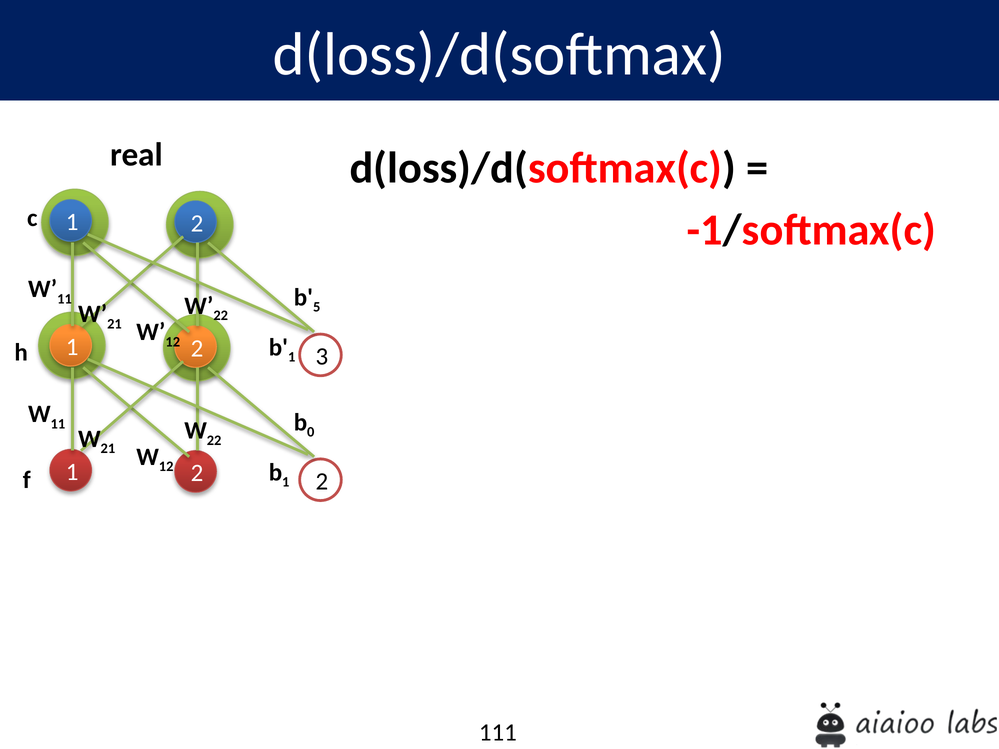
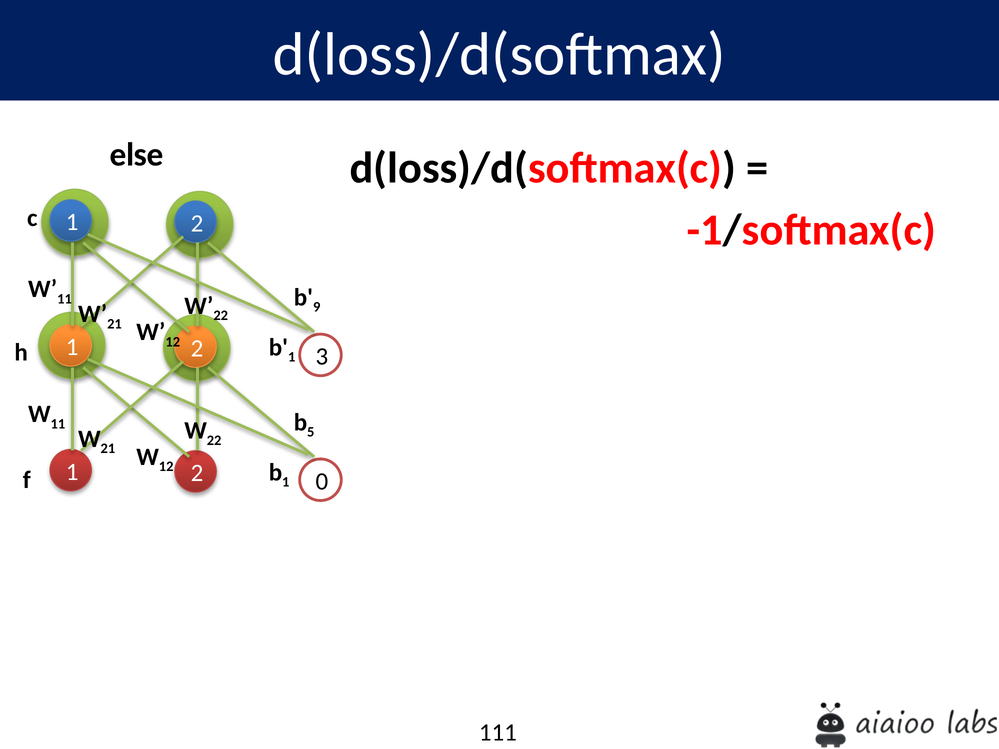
real: real -> else (137, 155)
5: 5 -> 9 (317, 307)
0: 0 -> 5 (311, 432)
2: 2 -> 0 (322, 482)
